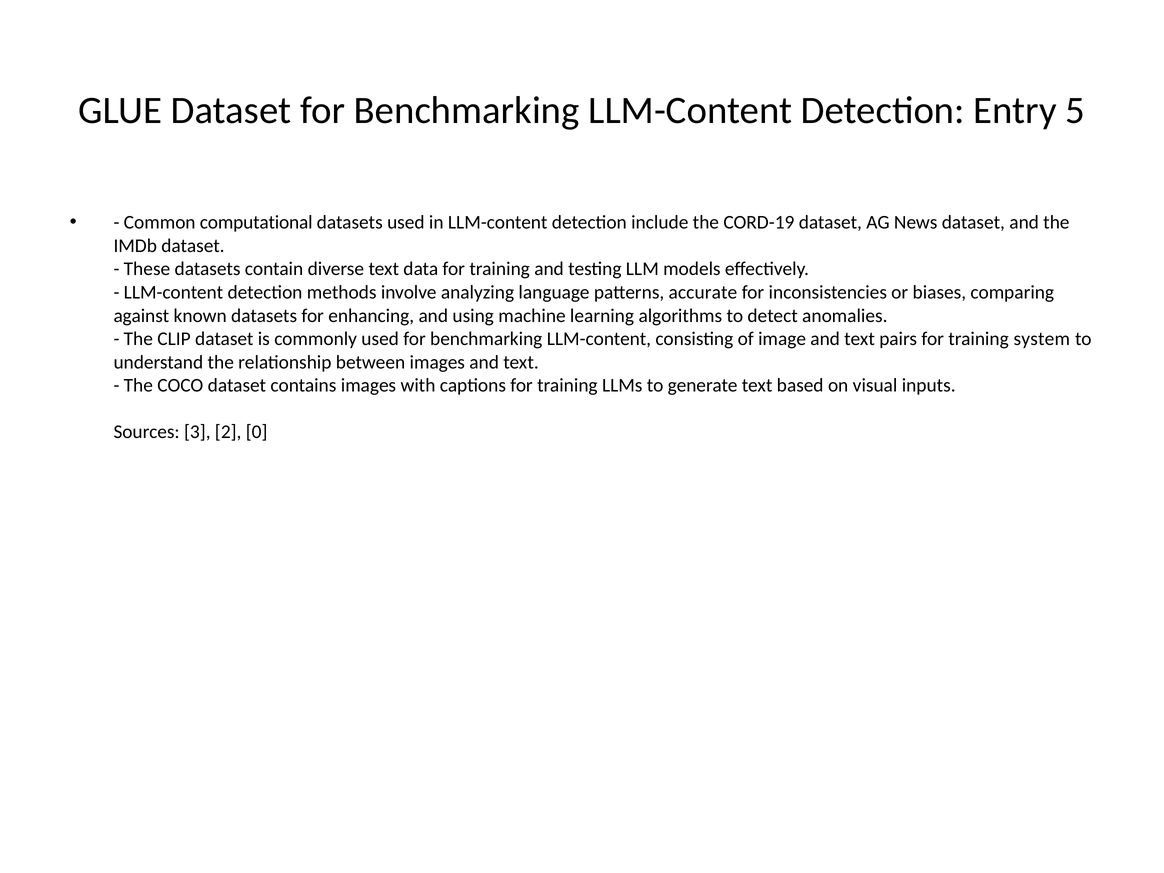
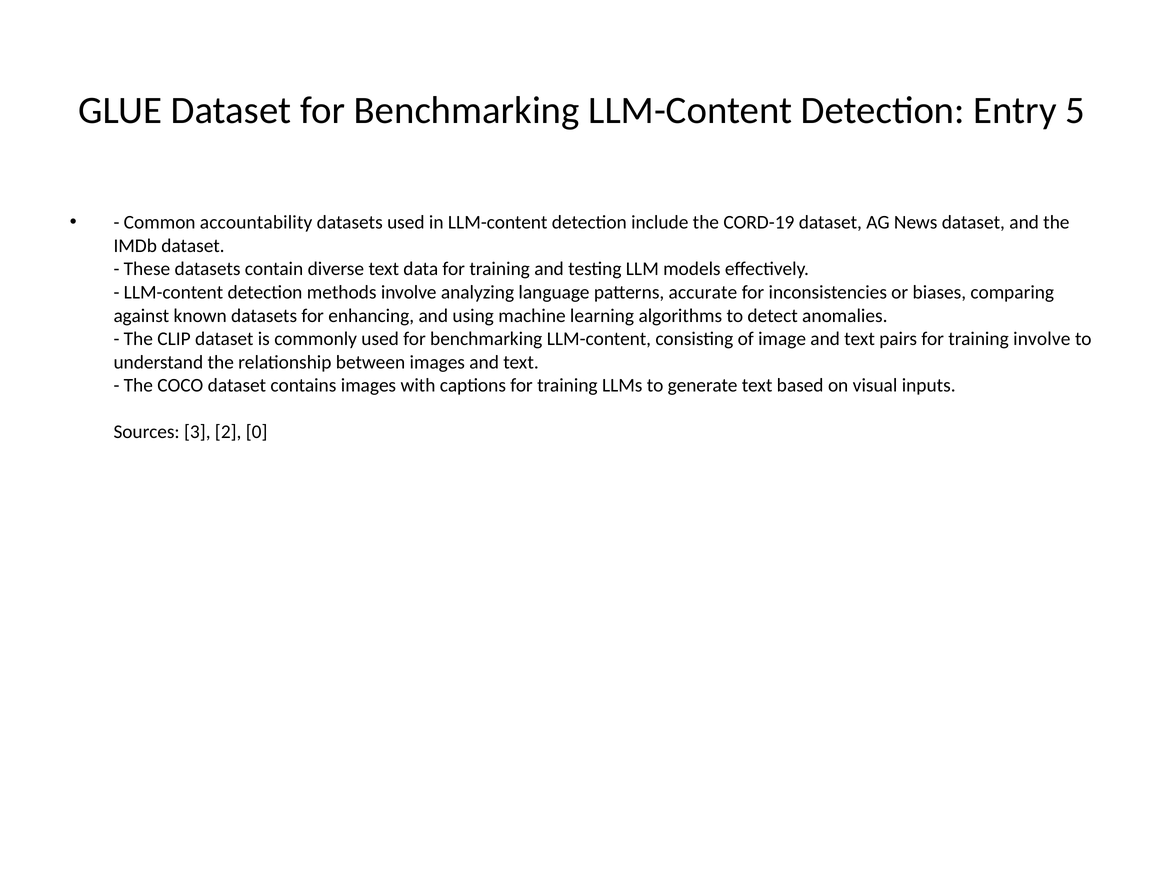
computational: computational -> accountability (256, 223)
training system: system -> involve (1042, 339)
